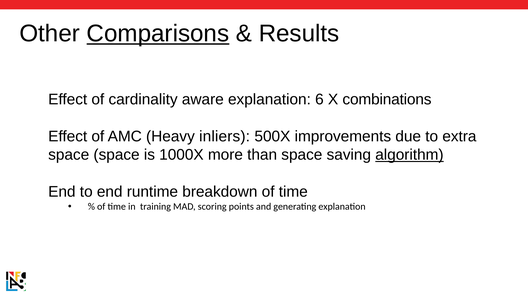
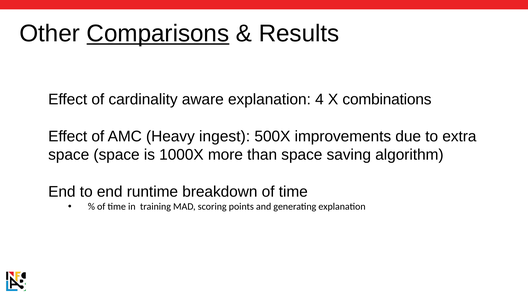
6: 6 -> 4 (319, 99)
inliers: inliers -> ingest (225, 136)
algorithm underline: present -> none (409, 155)
